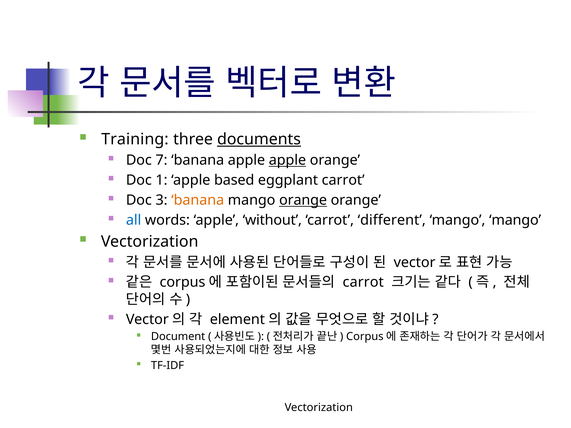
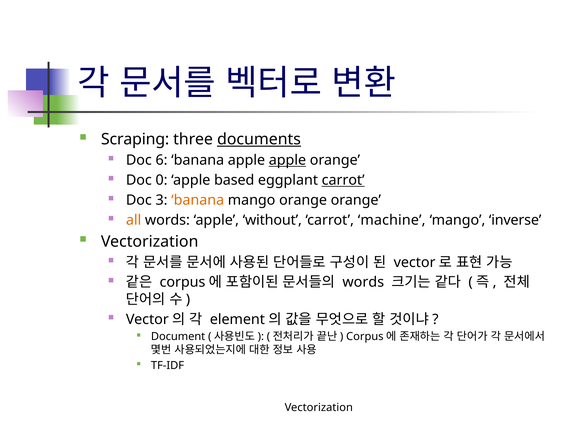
Training: Training -> Scraping (135, 139)
7: 7 -> 6 (162, 160)
1: 1 -> 0 (162, 180)
carrot underline: none -> present (343, 180)
orange underline: present -> none (303, 200)
all colour: blue -> orange (134, 220)
different: different -> machine (392, 220)
mango mango: mango -> inverse (515, 220)
carrot: carrot -> words (363, 282)
